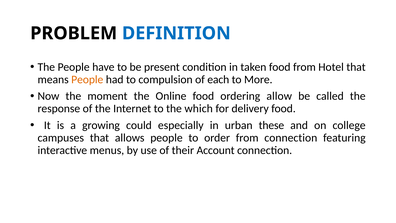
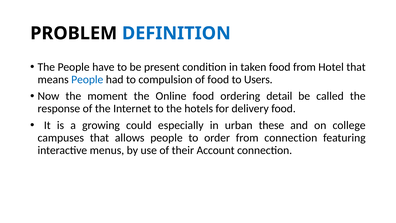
People colour: orange -> blue (87, 79)
of each: each -> food (218, 79)
More: More -> Users (258, 79)
allow: allow -> detail (279, 96)
which: which -> hotels (199, 109)
